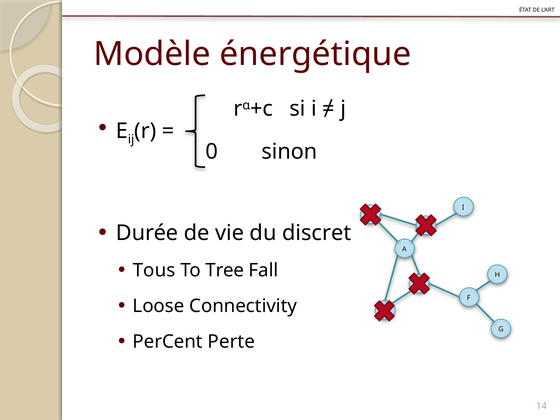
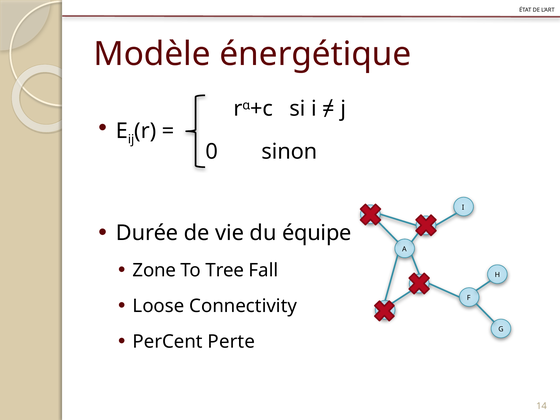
discret: discret -> équipe (317, 233)
Tous: Tous -> Zone (154, 270)
